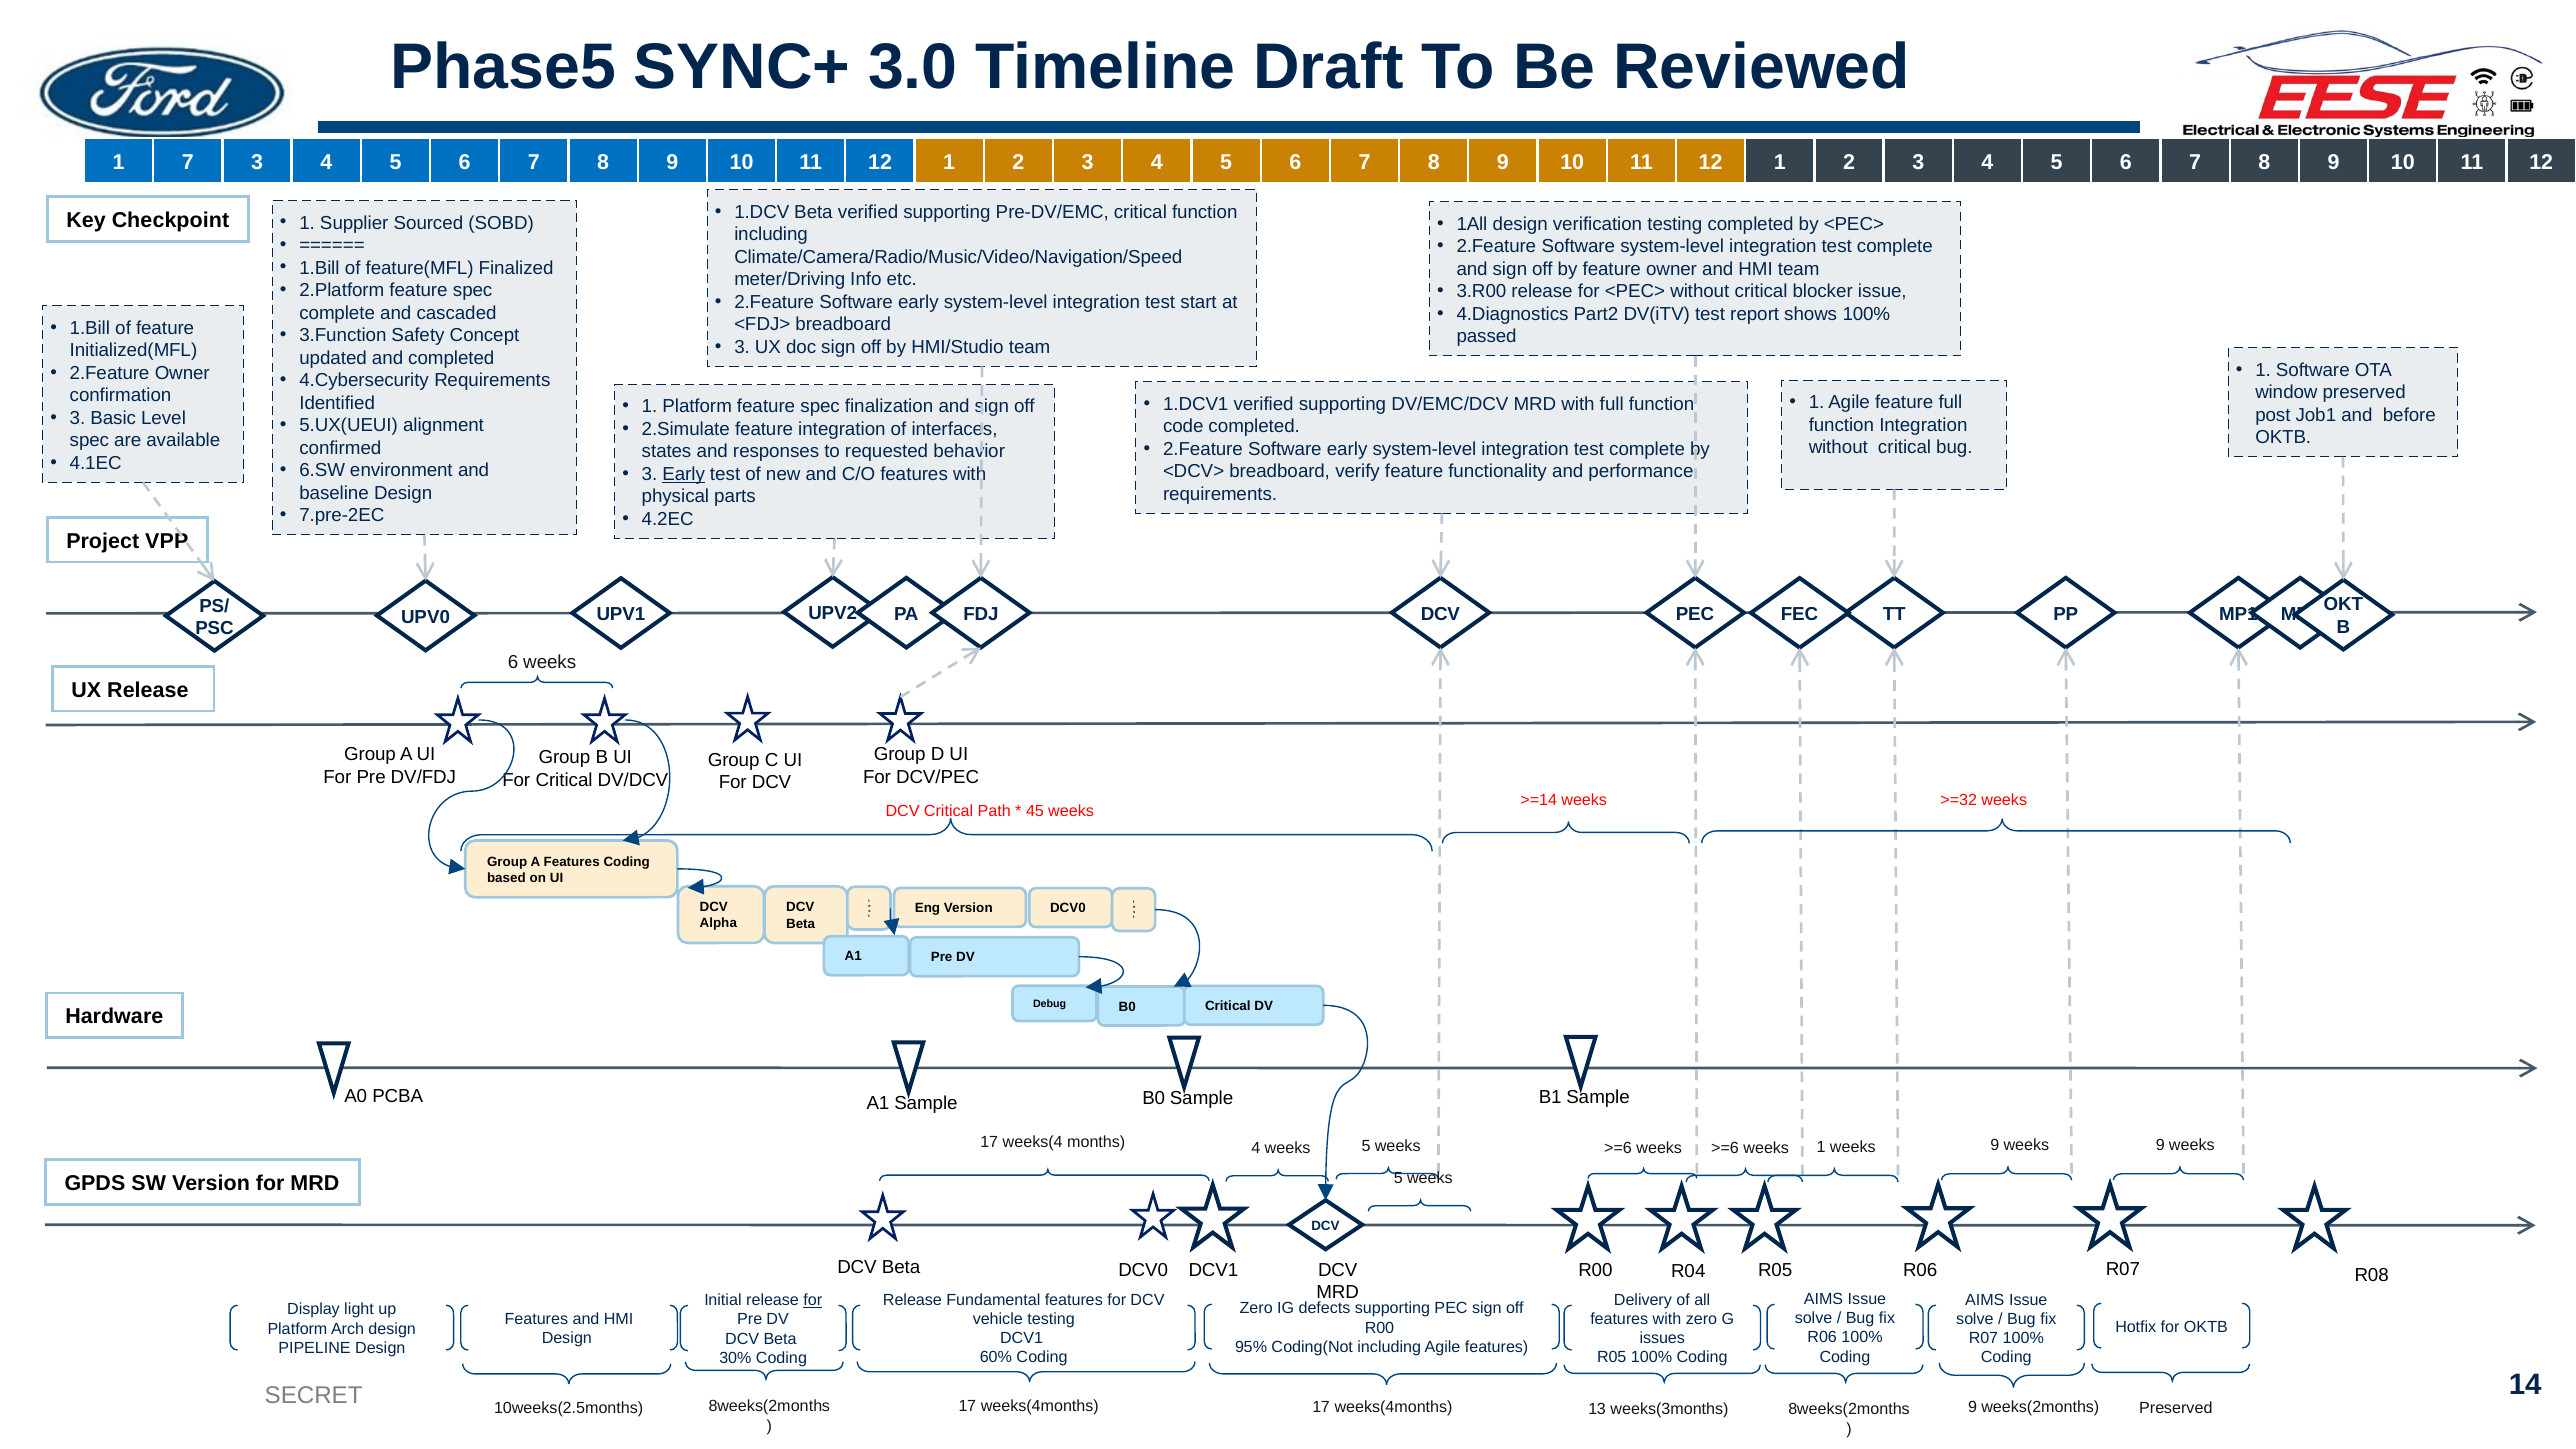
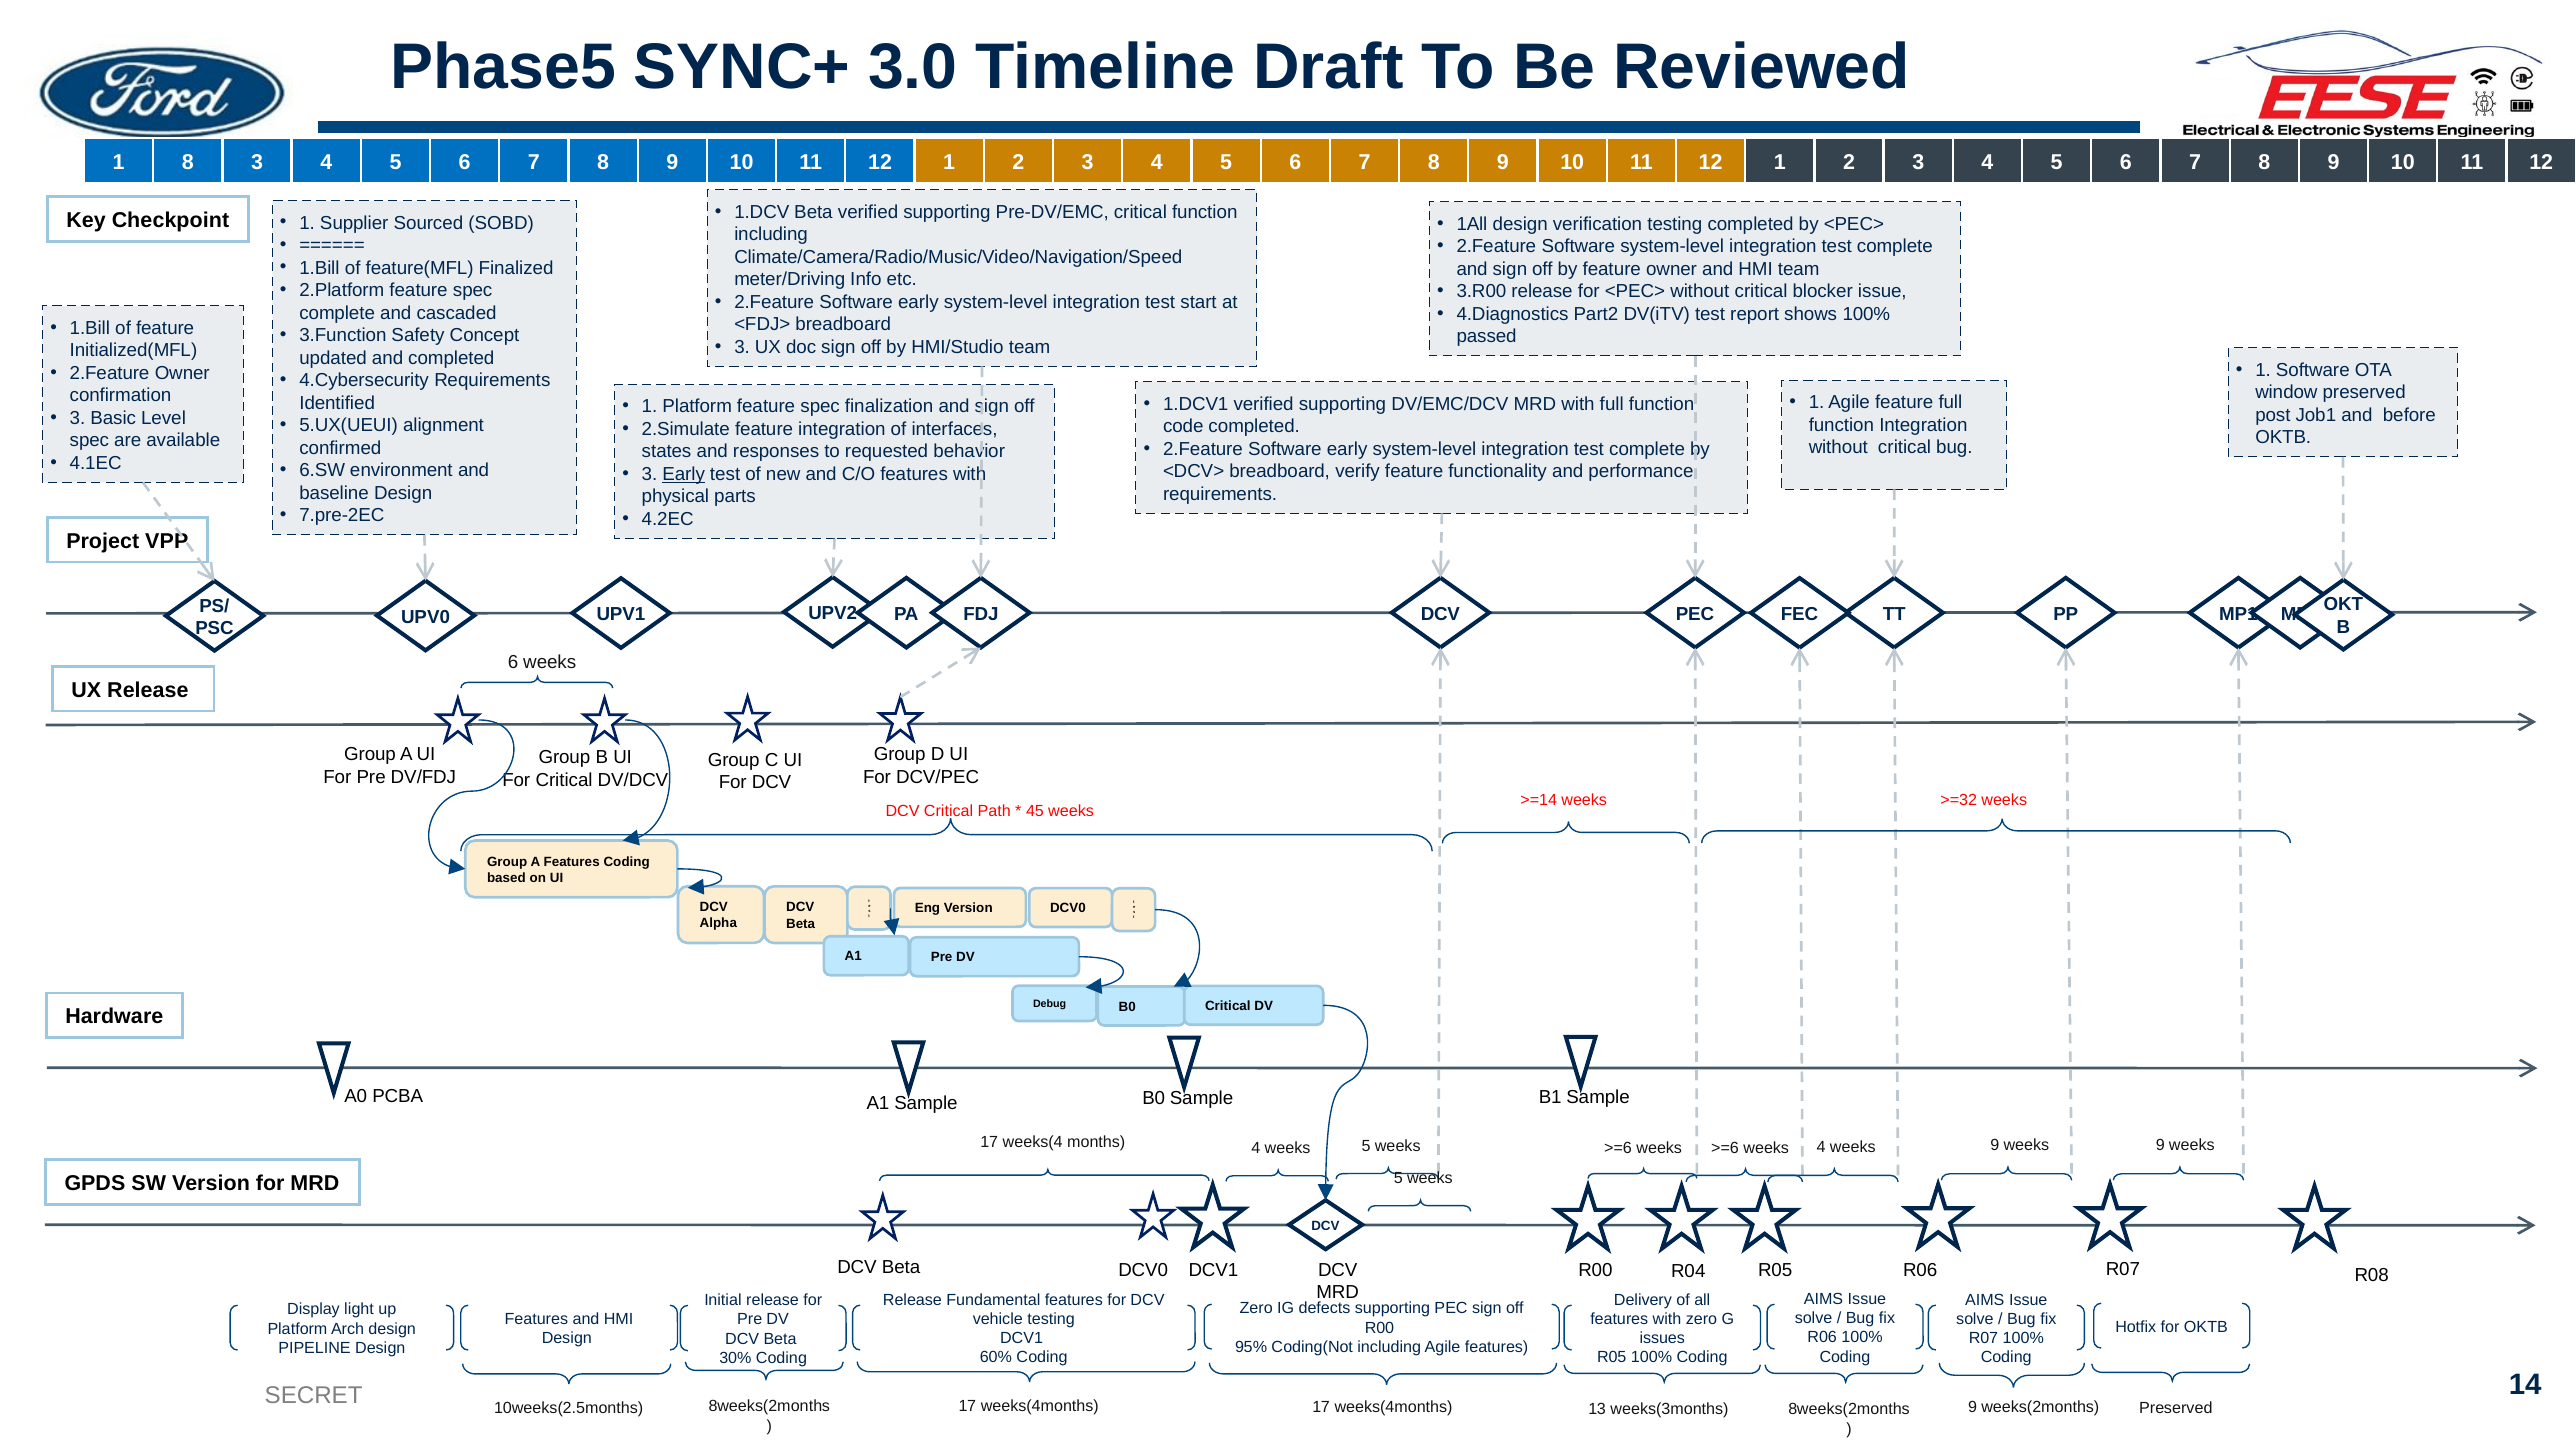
1 7: 7 -> 8 (188, 162)
weeks 1: 1 -> 4 (1821, 1147)
for underline: present -> none (813, 1300)
